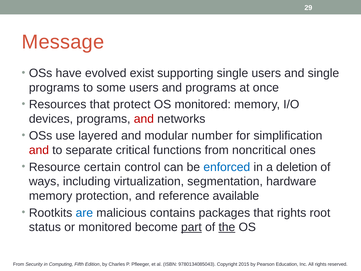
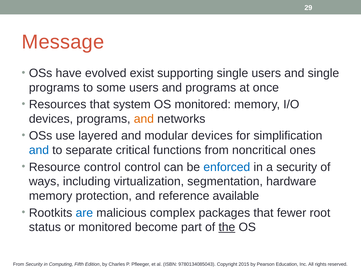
protect: protect -> system (132, 104)
and colour: red -> orange (144, 119)
modular number: number -> devices (212, 136)
and colour: red -> blue (39, 150)
Resource certain: certain -> control (102, 167)
a deletion: deletion -> security (297, 167)
contains: contains -> complex (173, 213)
that rights: rights -> fewer (292, 213)
part underline: present -> none (191, 227)
